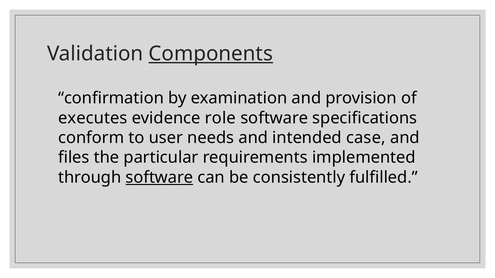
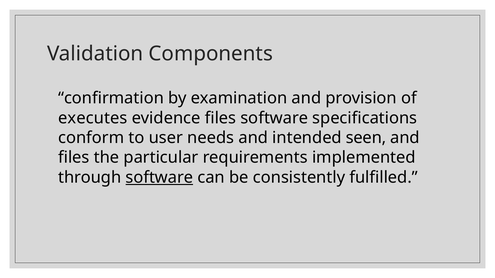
Components underline: present -> none (211, 54)
evidence role: role -> files (220, 118)
case: case -> seen (366, 138)
